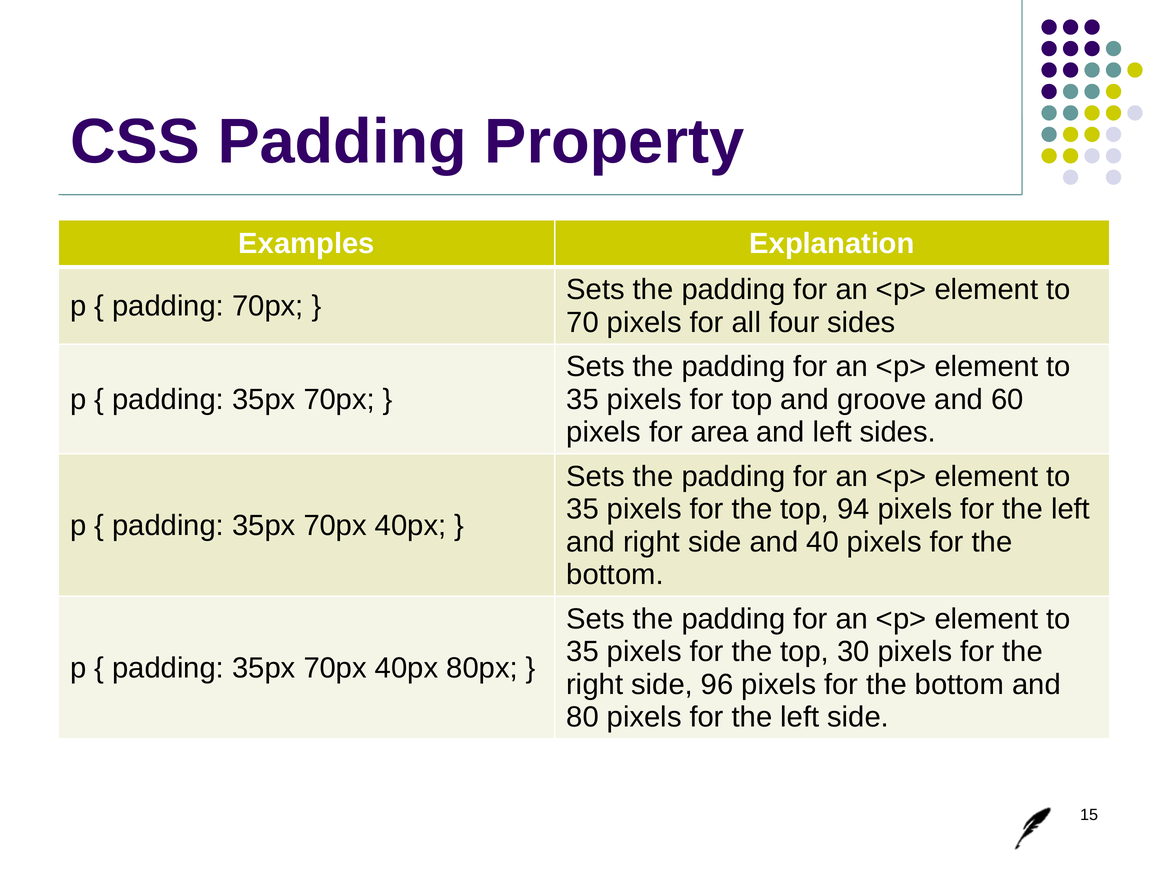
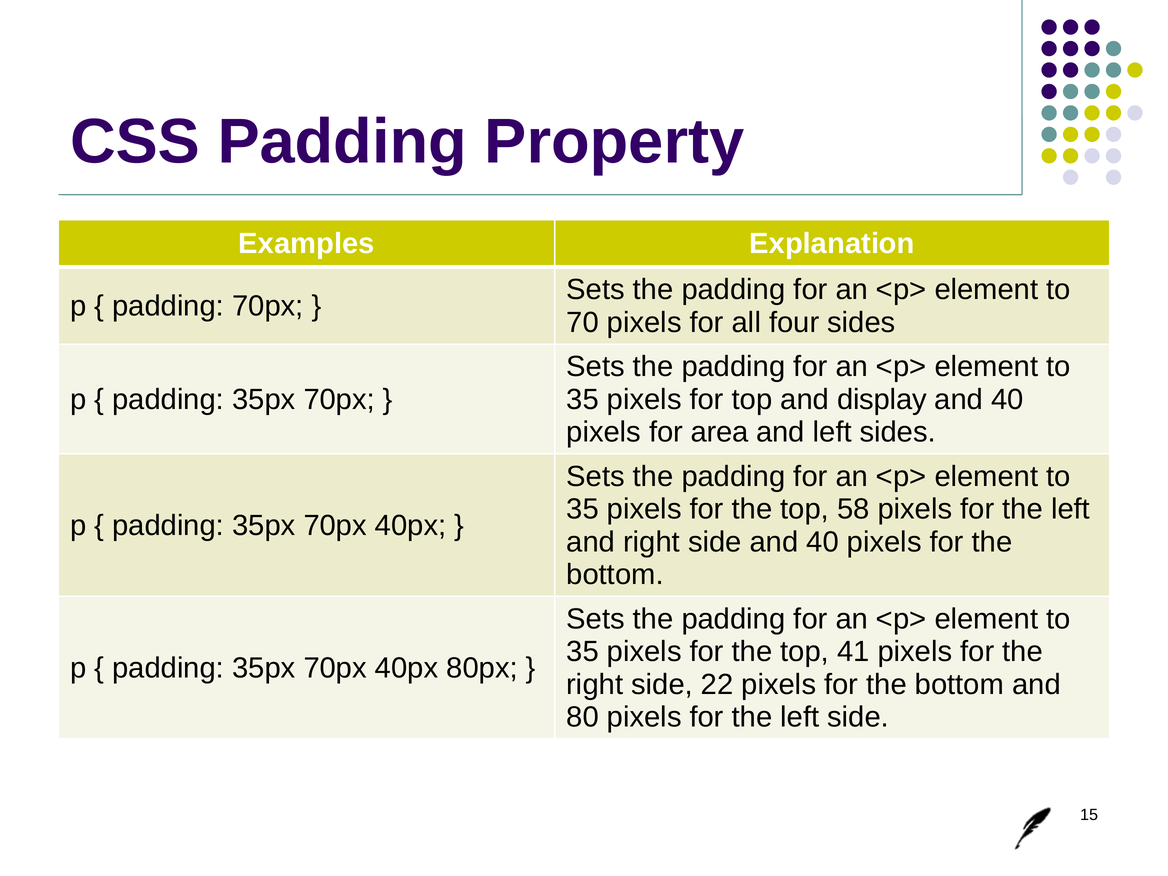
groove: groove -> display (882, 399)
60: 60 -> 40 (1007, 399)
94: 94 -> 58 (853, 509)
30: 30 -> 41 (853, 652)
96: 96 -> 22 (717, 684)
